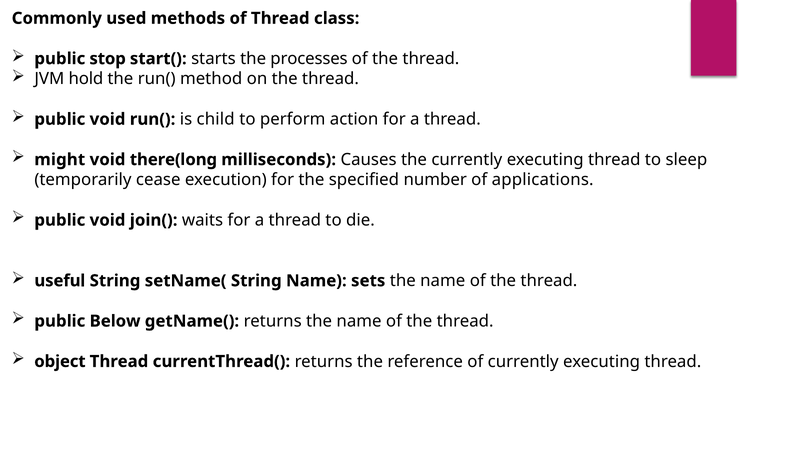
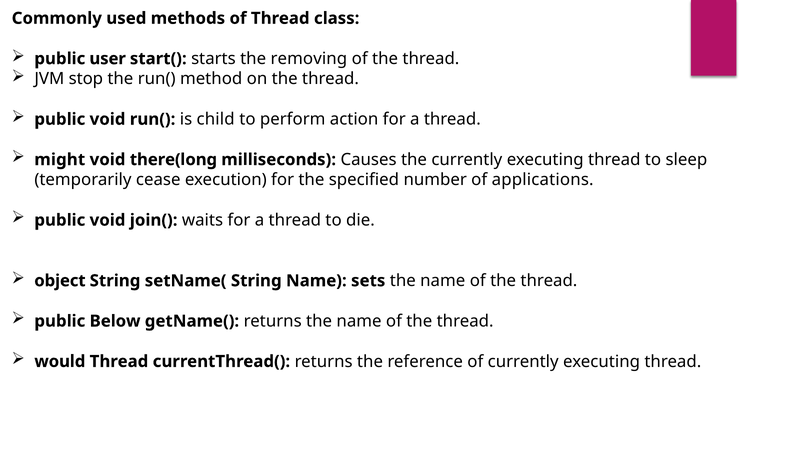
stop: stop -> user (108, 59)
processes: processes -> removing (309, 59)
hold: hold -> stop (86, 79)
useful: useful -> object (60, 281)
object: object -> would (60, 361)
